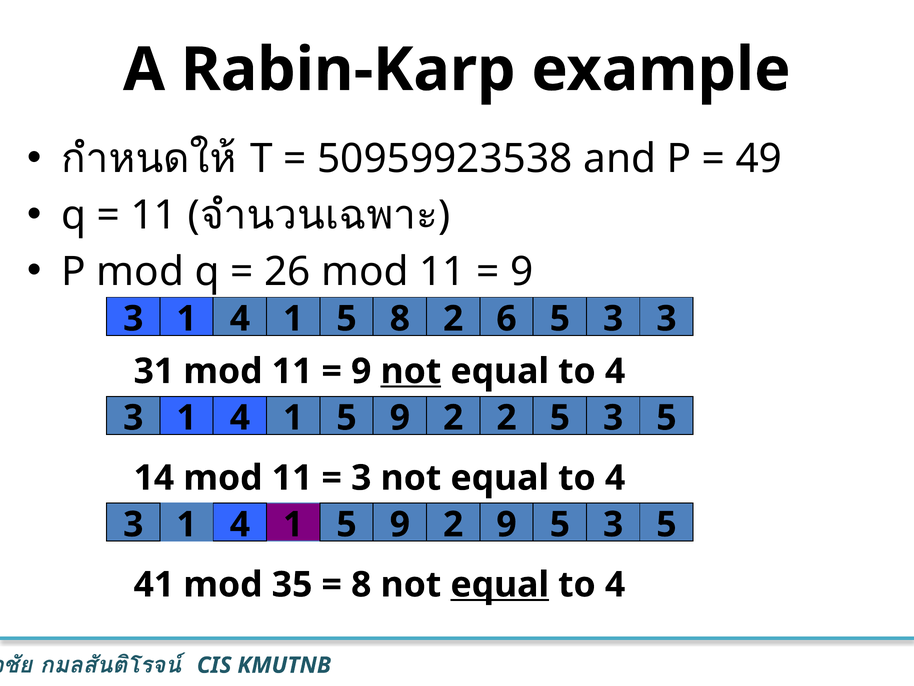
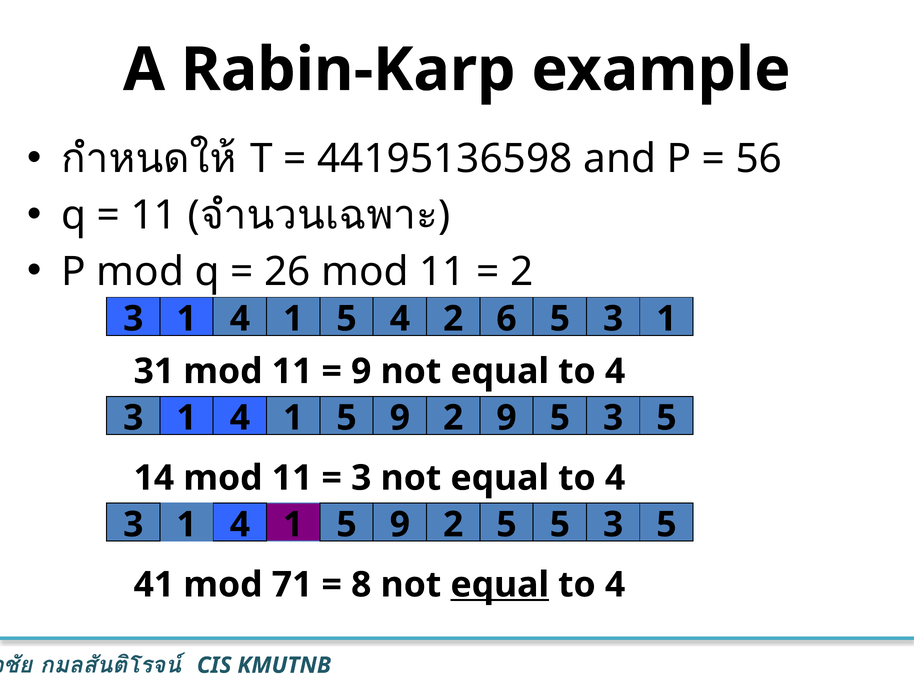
50959923538: 50959923538 -> 44195136598 (445, 159)
49: 49 -> 56 (759, 159)
9: 9 -> 2 (522, 271)
4 8: 8 -> 4 (400, 319)
5 3: 3 -> 1 (666, 319)
not underline: present -> none (411, 371)
5 2: 2 -> 9 (506, 418)
9: 9 -> 5 (506, 524)
35: 35 -> 71 (292, 584)
